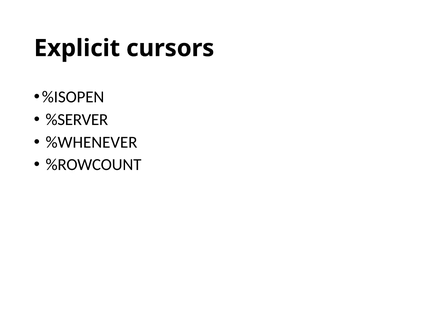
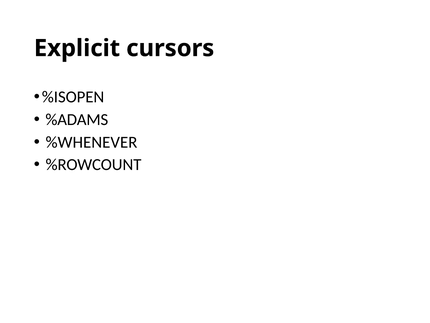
%SERVER: %SERVER -> %ADAMS (77, 119)
